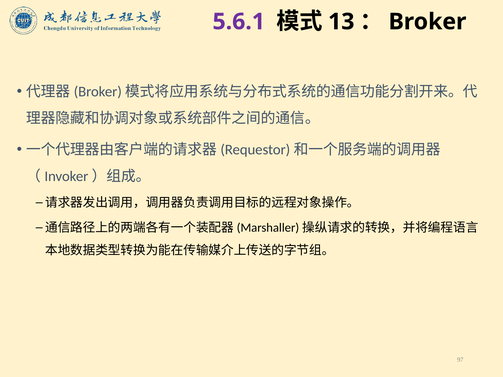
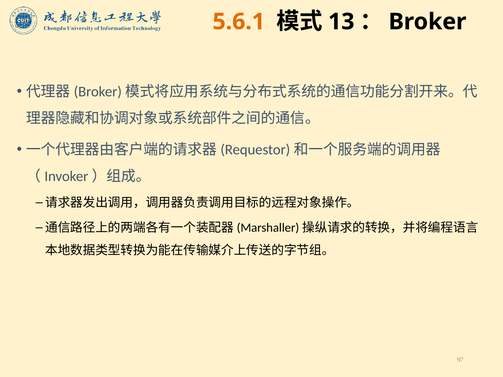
5.6.1 colour: purple -> orange (239, 22)
